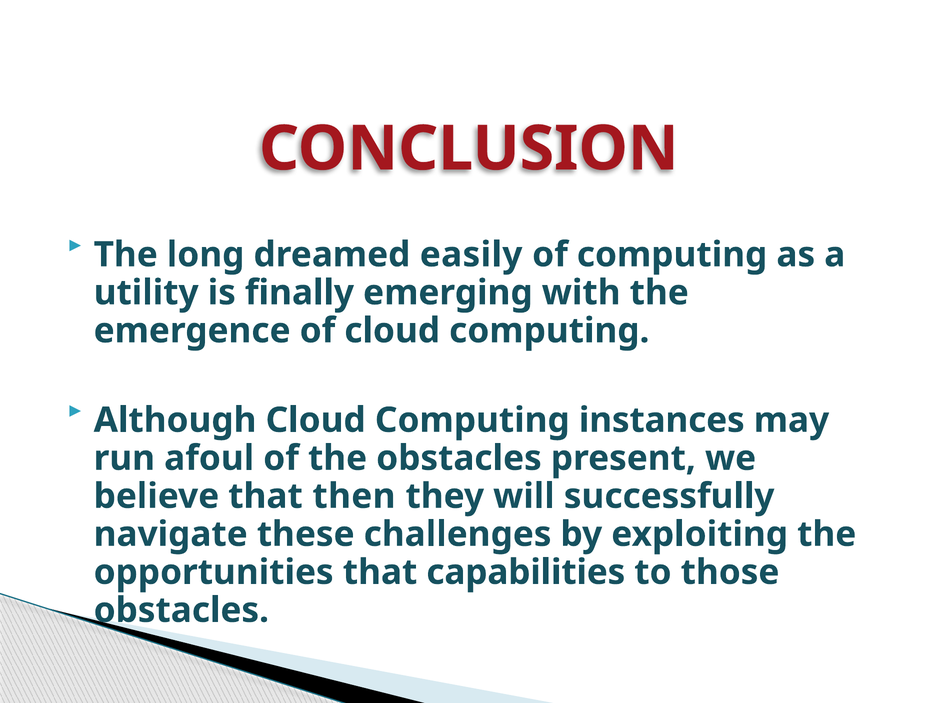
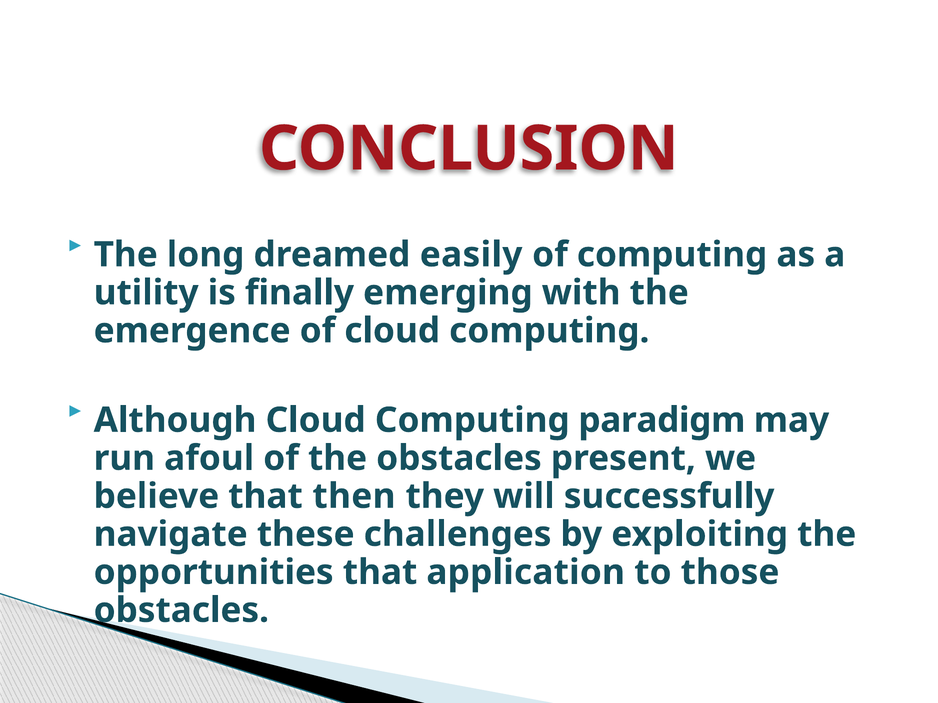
instances: instances -> paradigm (662, 421)
capabilities: capabilities -> application (526, 573)
